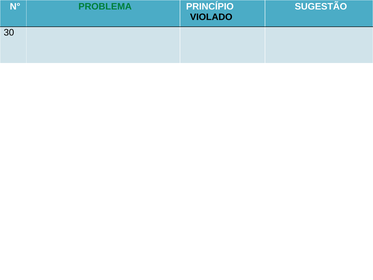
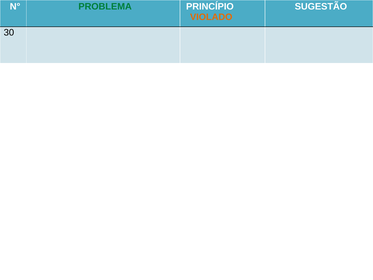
VIOLADO colour: black -> orange (211, 17)
